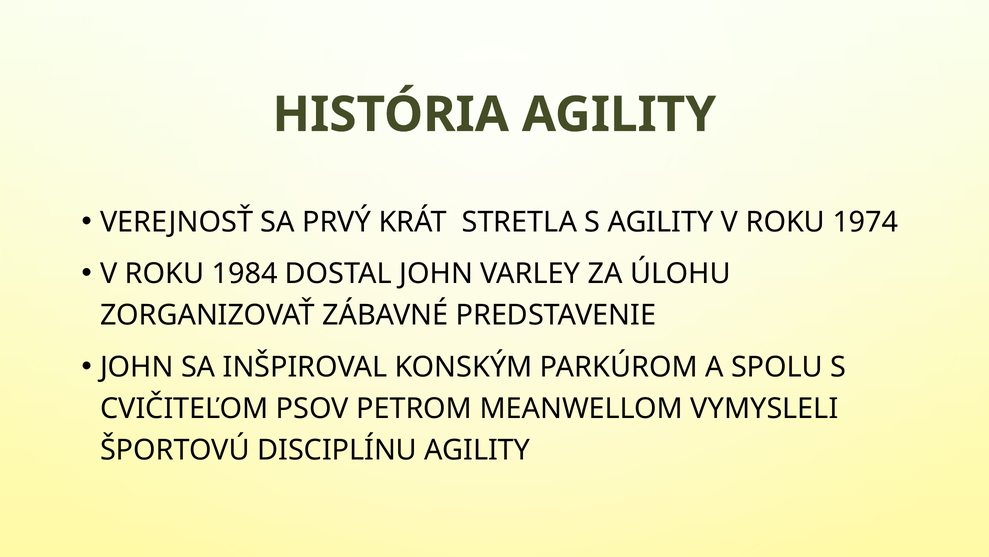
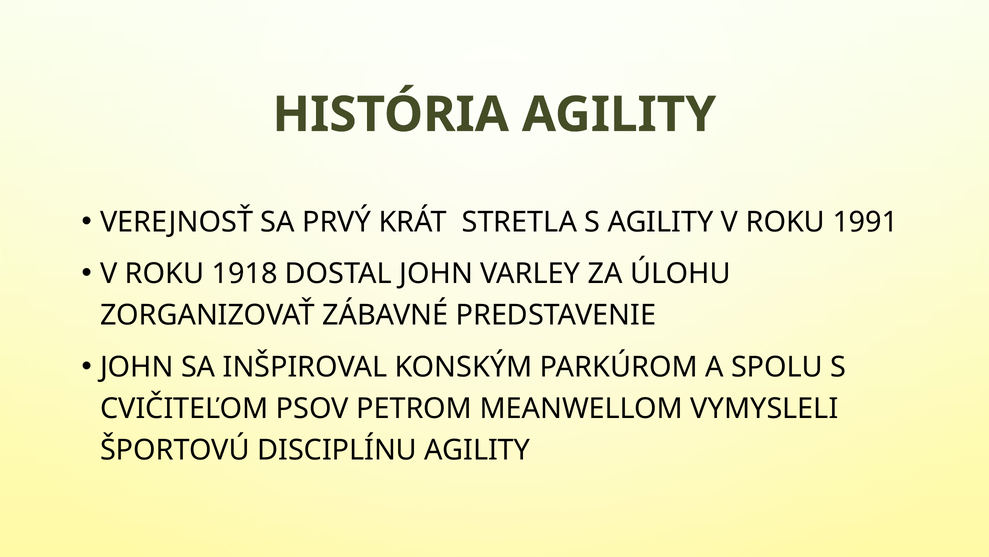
1974: 1974 -> 1991 (865, 222)
1984: 1984 -> 1918 (245, 274)
